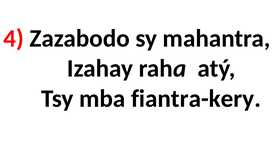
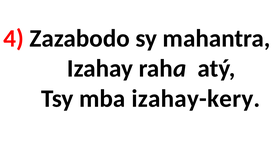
fiantra-kery: fiantra-kery -> izahay-kery (196, 99)
